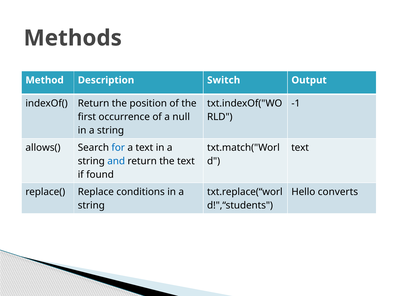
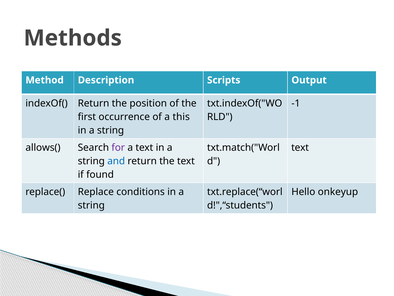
Switch: Switch -> Scripts (224, 80)
null: null -> this (181, 117)
for colour: blue -> purple (118, 147)
converts: converts -> onkeyup (338, 192)
